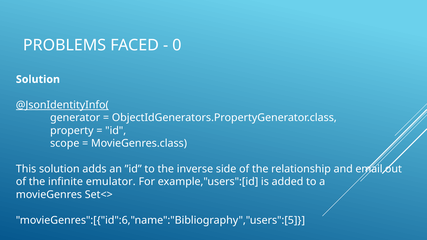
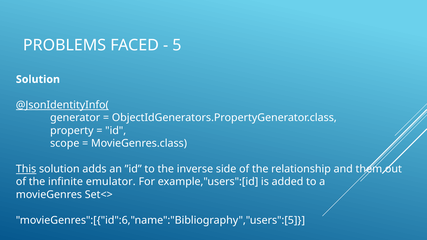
0: 0 -> 5 (177, 45)
This underline: none -> present (26, 169)
email: email -> them (369, 169)
